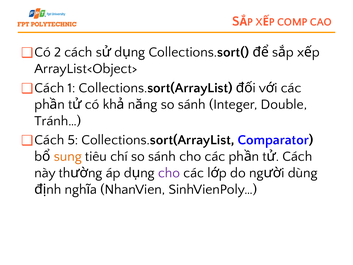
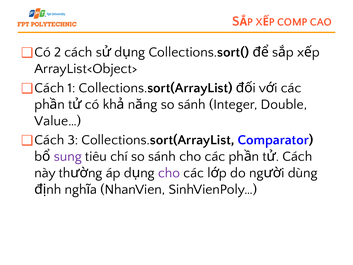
Tránh…: Tránh… -> Value… (58, 121)
5: 5 -> 3 (73, 140)
sung colour: orange -> purple (68, 156)
